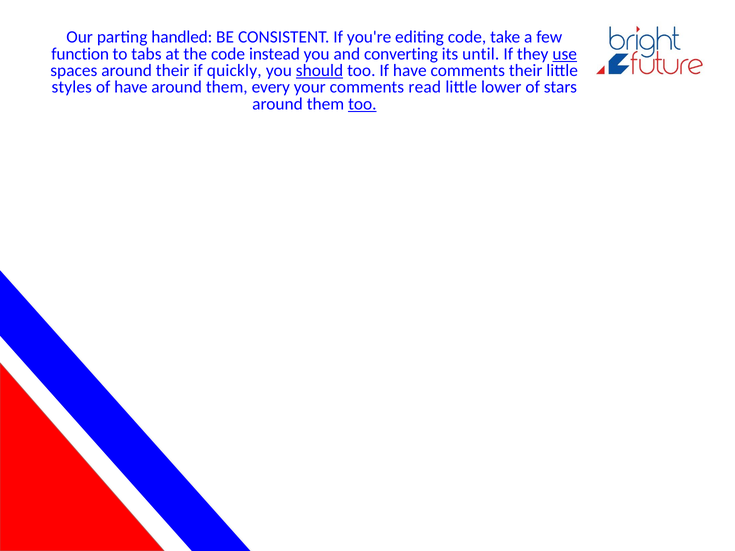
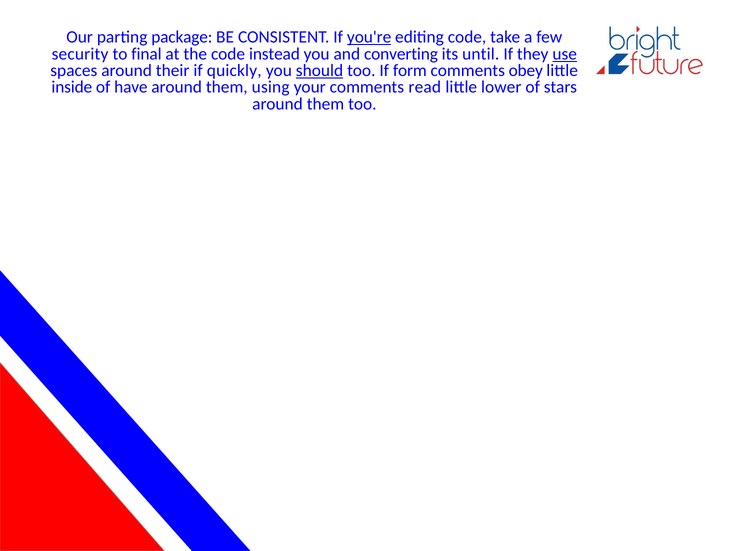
handled: handled -> package (182, 37)
you're underline: none -> present (369, 37)
function: function -> security (80, 54)
tabs: tabs -> final (147, 54)
If have: have -> form (410, 71)
comments their: their -> obey (526, 71)
styles: styles -> inside (72, 87)
every: every -> using (271, 87)
too underline: present -> none (362, 104)
